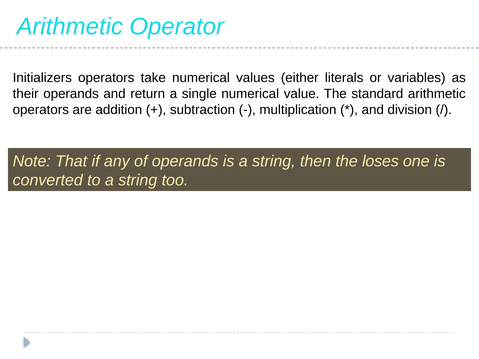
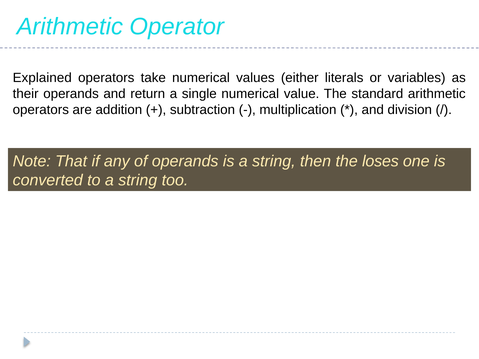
Initializers: Initializers -> Explained (42, 78)
